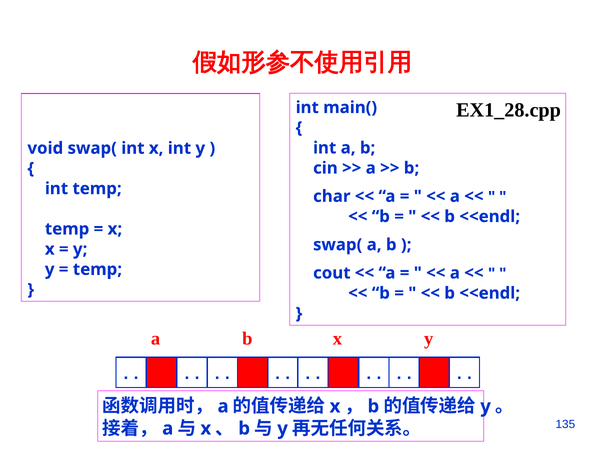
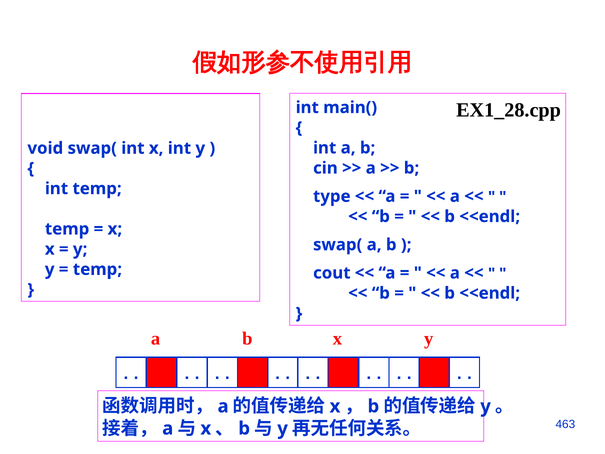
char: char -> type (332, 196)
135: 135 -> 463 (565, 424)
